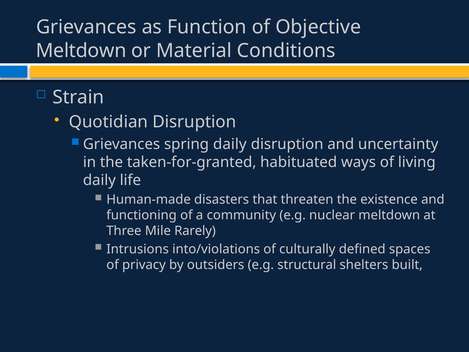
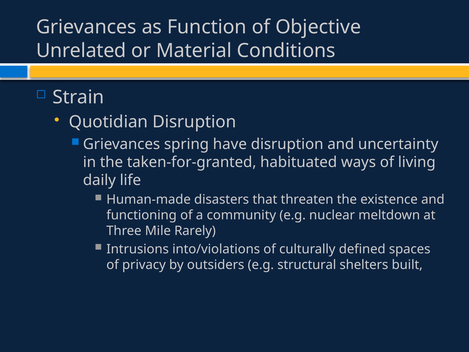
Meltdown: Meltdown -> Unrelated (81, 51)
spring daily: daily -> have (230, 144)
